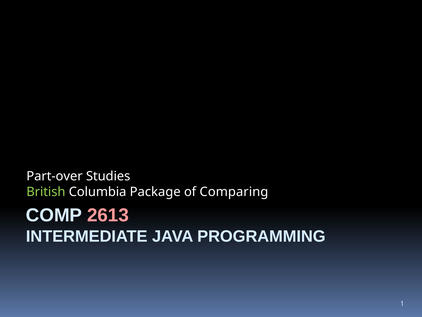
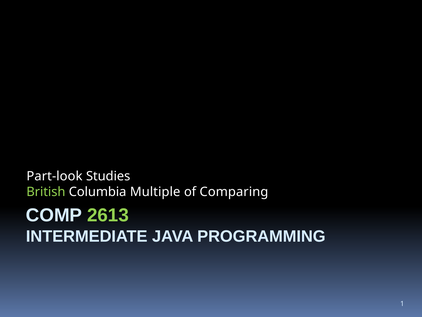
Part-over: Part-over -> Part-look (54, 176)
Package: Package -> Multiple (155, 192)
2613 colour: pink -> light green (108, 215)
